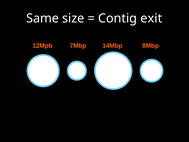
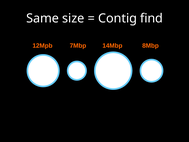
exit: exit -> find (152, 18)
